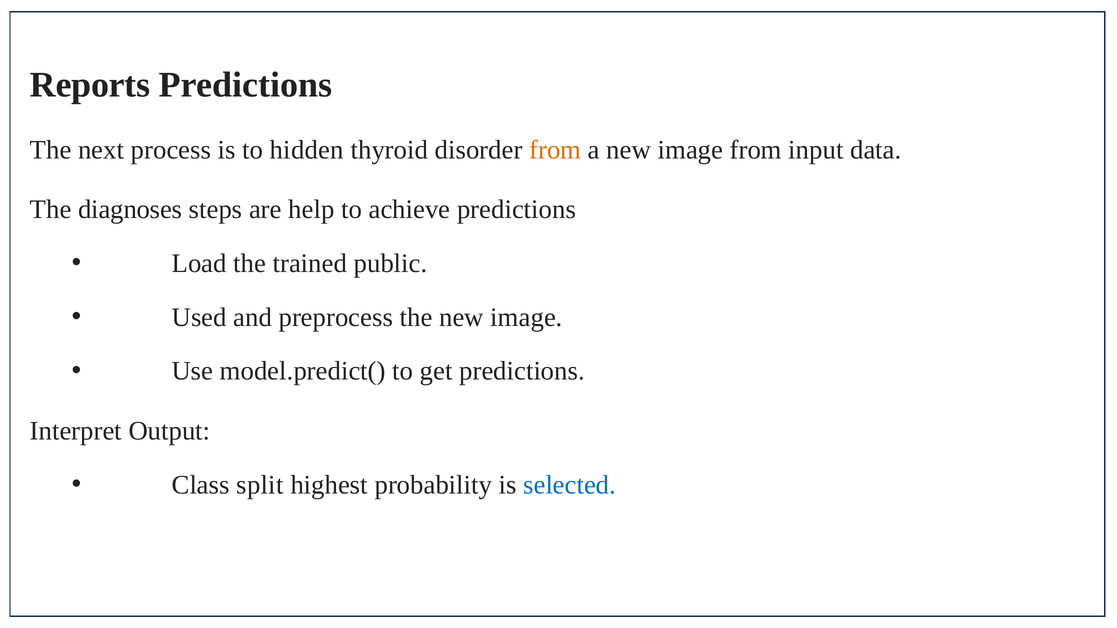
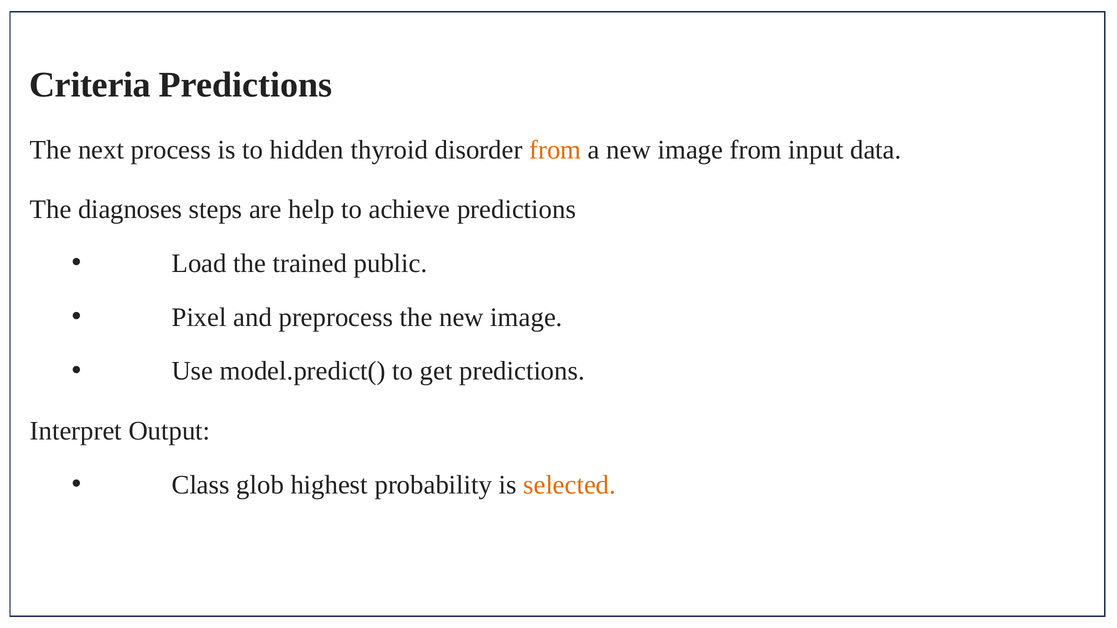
Reports: Reports -> Criteria (90, 85)
Used: Used -> Pixel (199, 317)
split: split -> glob (260, 485)
selected colour: blue -> orange (570, 485)
